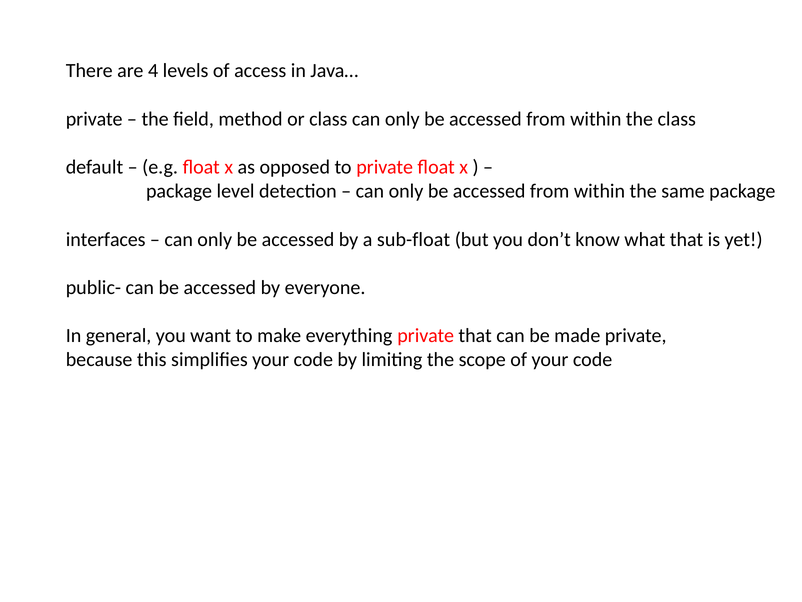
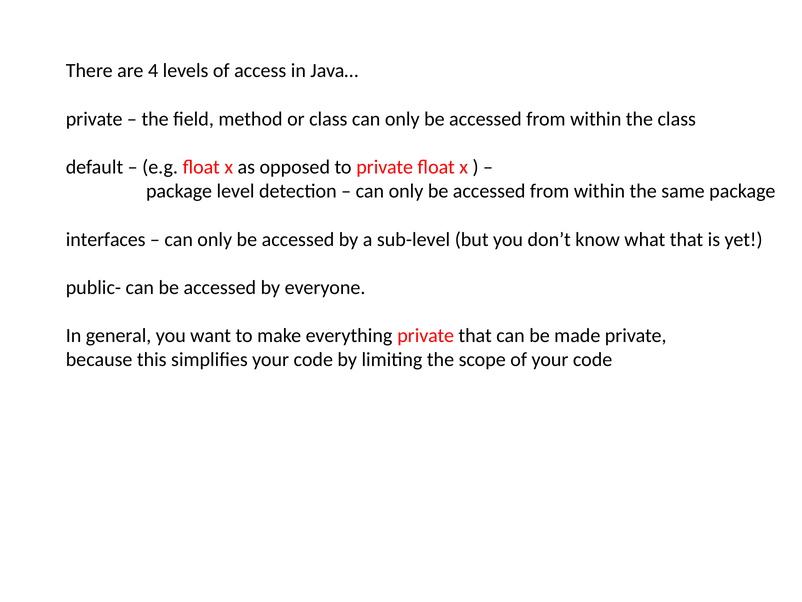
sub-float: sub-float -> sub-level (414, 239)
